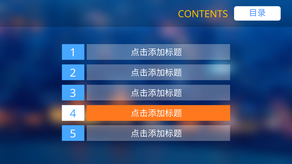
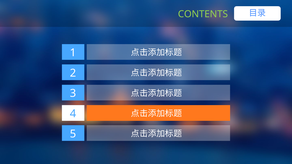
CONTENTS colour: yellow -> light green (203, 14)
